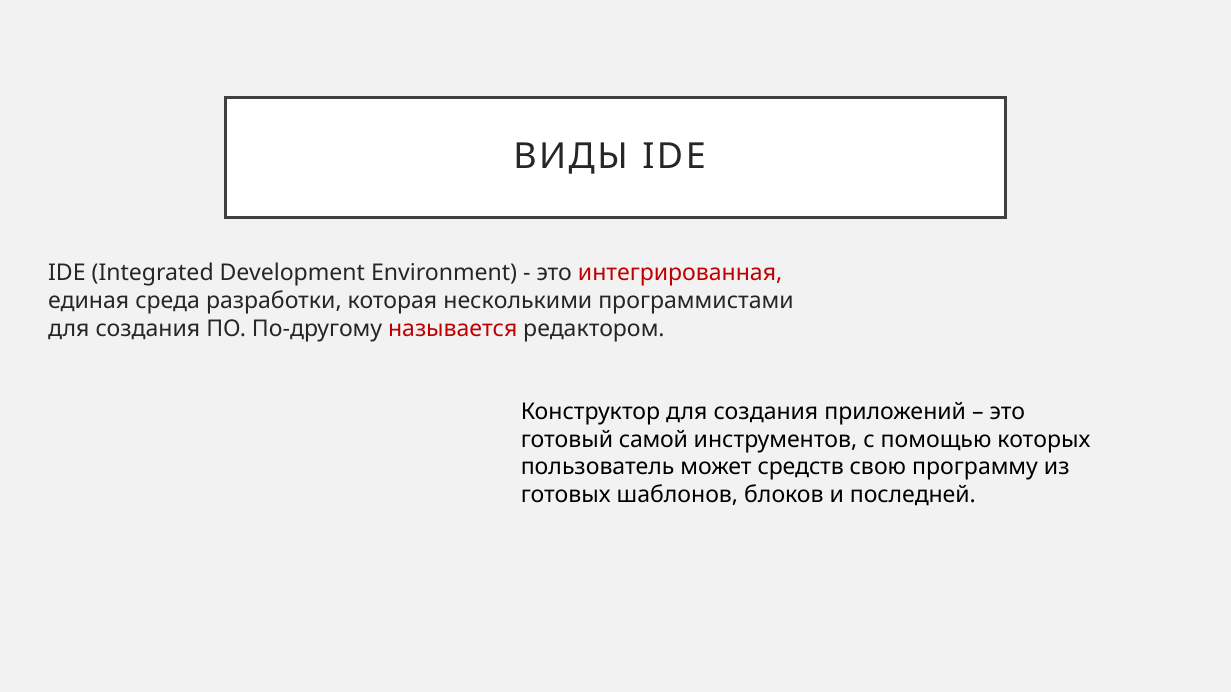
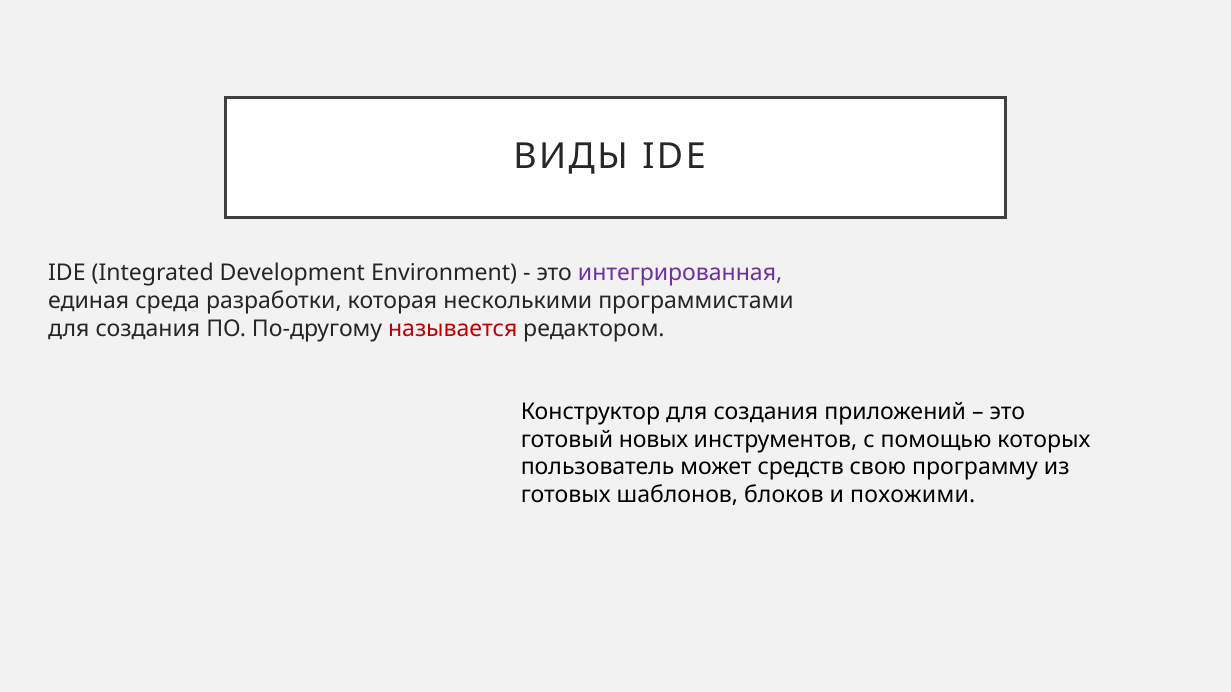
интегрированная colour: red -> purple (680, 273)
самой: самой -> новых (654, 440)
последней: последней -> похожими (913, 495)
